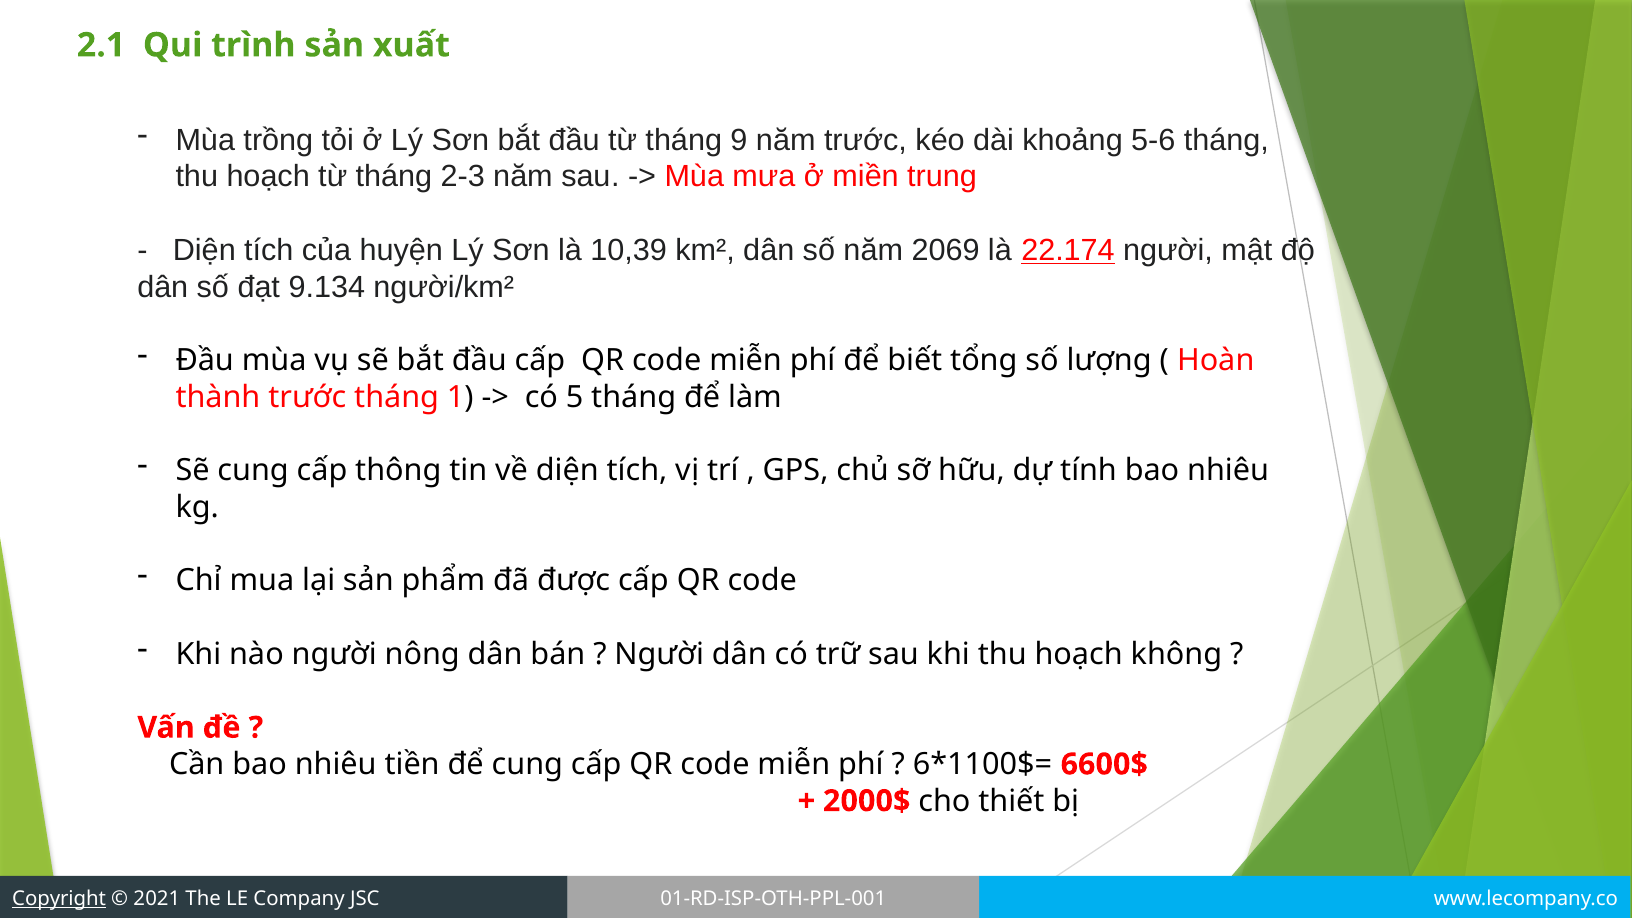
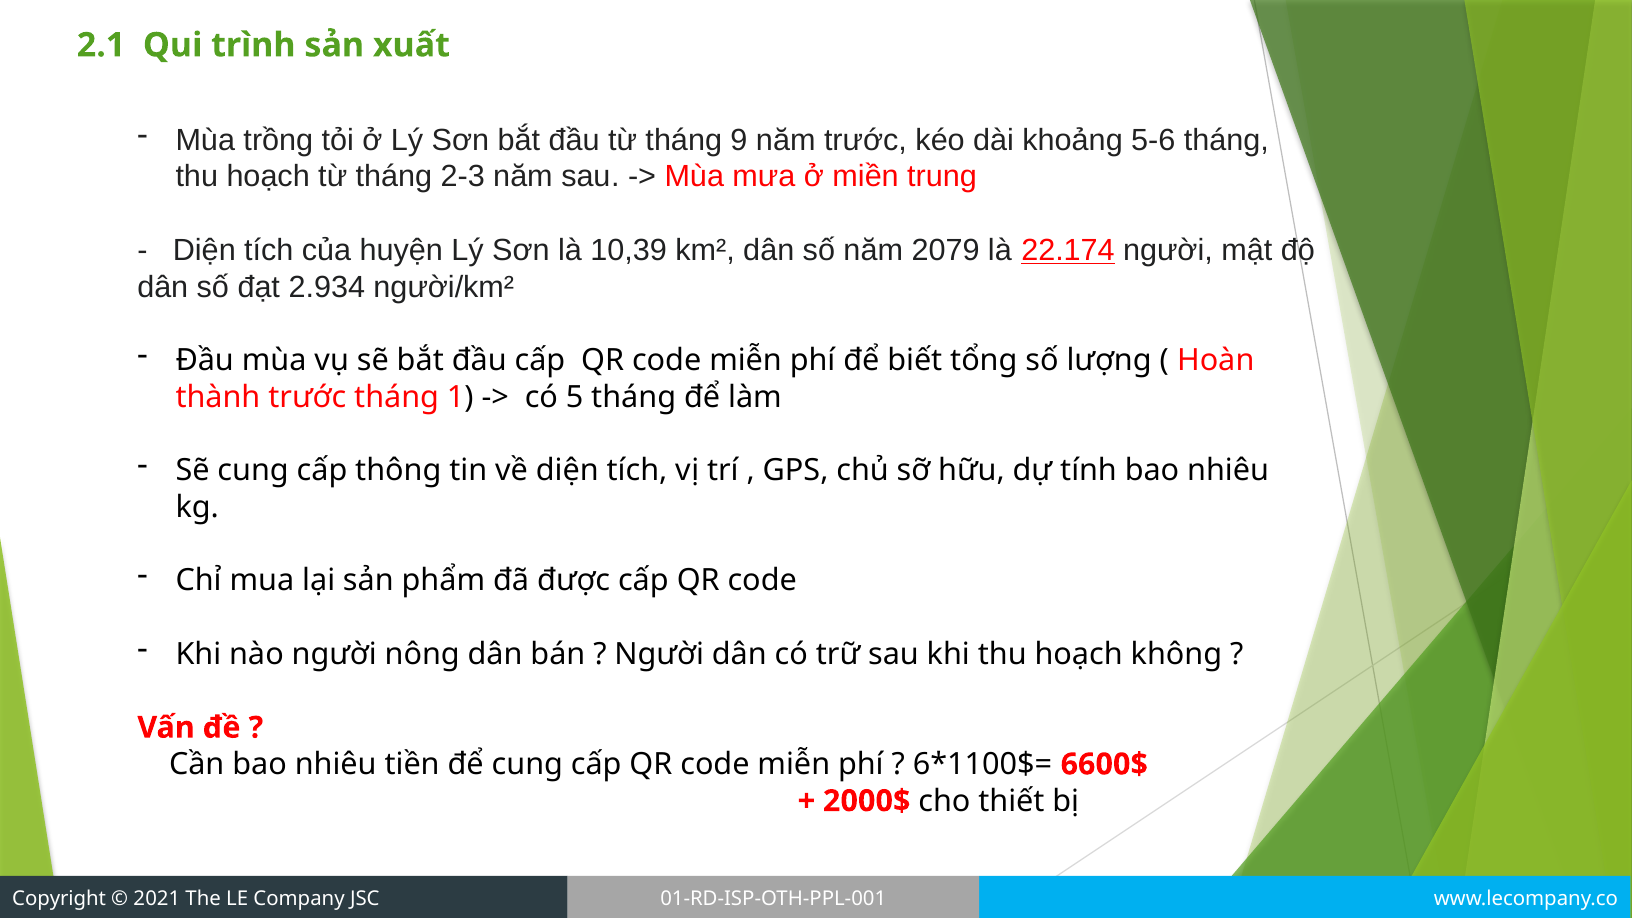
2069: 2069 -> 2079 (946, 250)
9.134: 9.134 -> 2.934 (327, 287)
Copyright underline: present -> none (59, 898)
